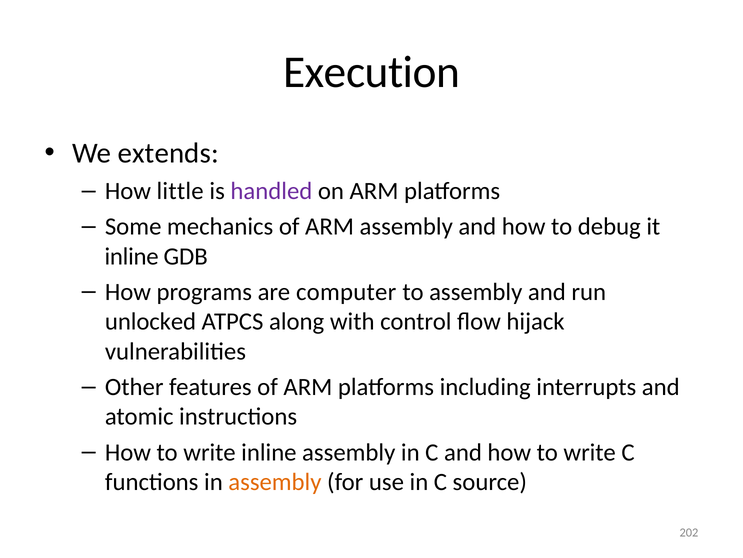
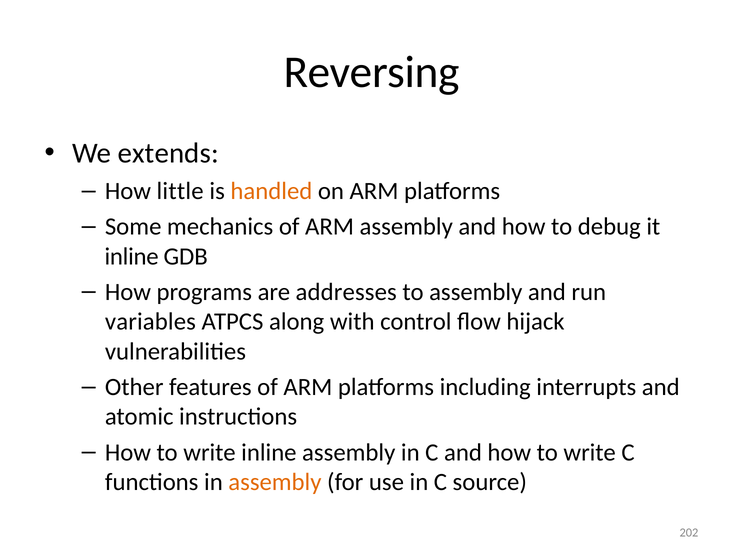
Execution: Execution -> Reversing (372, 72)
handled colour: purple -> orange (271, 191)
computer: computer -> addresses (346, 292)
unlocked: unlocked -> variables (150, 321)
